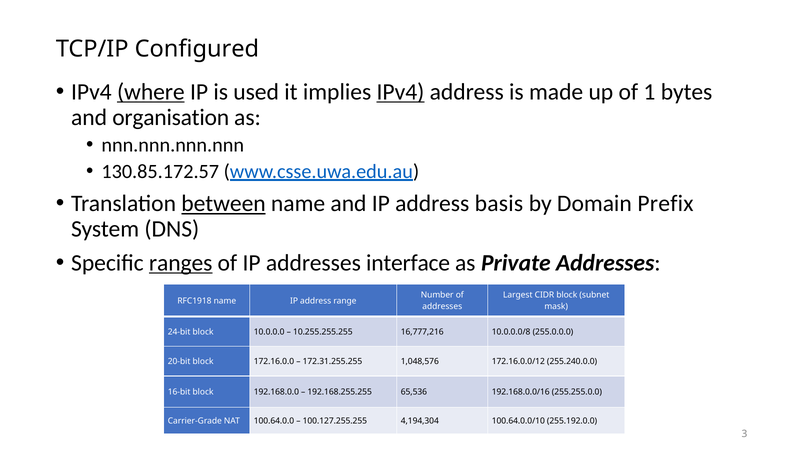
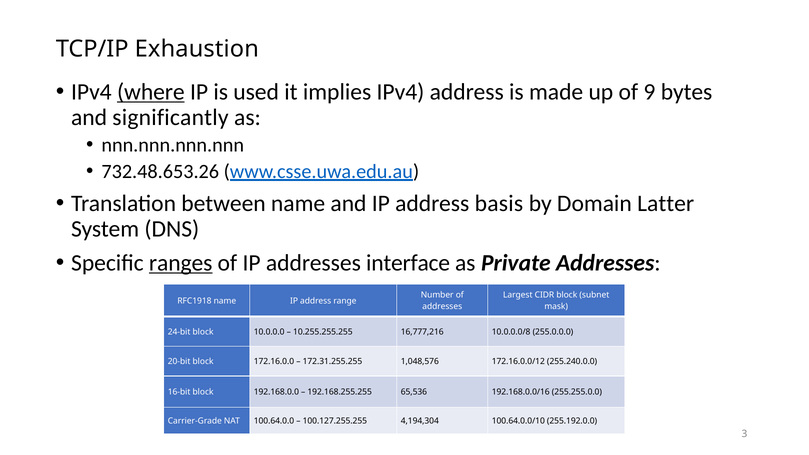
Configured: Configured -> Exhaustion (197, 49)
IPv4 underline: present -> none (400, 92)
1: 1 -> 9 (649, 92)
organisation: organisation -> significantly (170, 117)
130.85.172.57: 130.85.172.57 -> 732.48.653.26 (160, 171)
between underline: present -> none (224, 204)
Prefix: Prefix -> Latter (666, 204)
